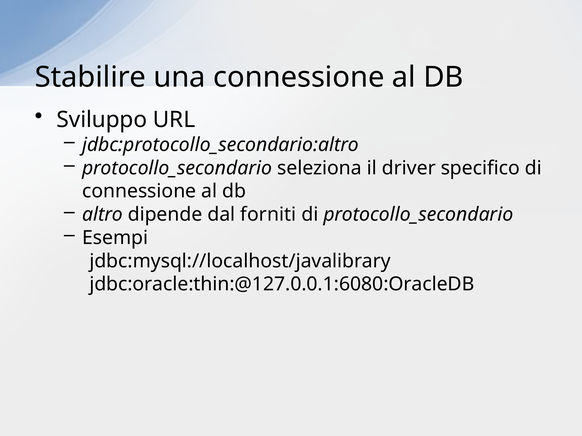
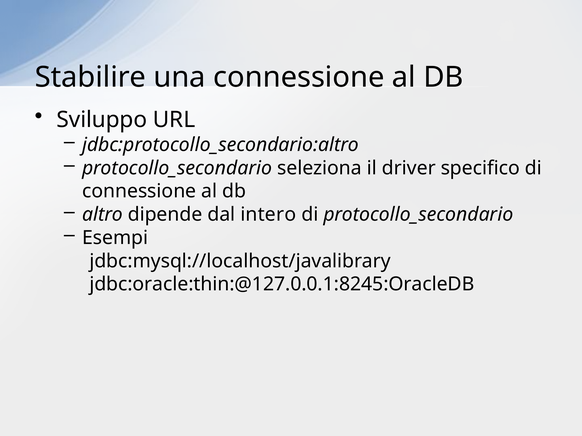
forniti: forniti -> intero (268, 215)
jdbc:oracle:thin:@127.0.0.1:6080:OracleDB: jdbc:oracle:thin:@127.0.0.1:6080:OracleDB -> jdbc:oracle:thin:@127.0.0.1:8245:OracleDB (282, 285)
